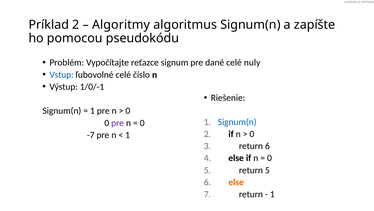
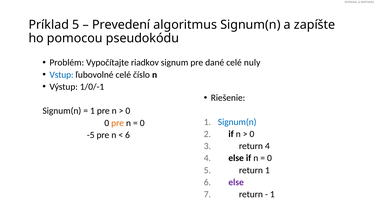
Príklad 2: 2 -> 5 (76, 25)
Algoritmy: Algoritmy -> Prevedení (121, 25)
reťazce: reťazce -> riadkov (145, 62)
pre colour: purple -> orange (118, 123)
-7: -7 -> -5 (91, 135)
1: 1 -> 6 (128, 135)
return 6: 6 -> 4 (267, 146)
return 5: 5 -> 1 (267, 170)
else colour: orange -> purple (236, 182)
